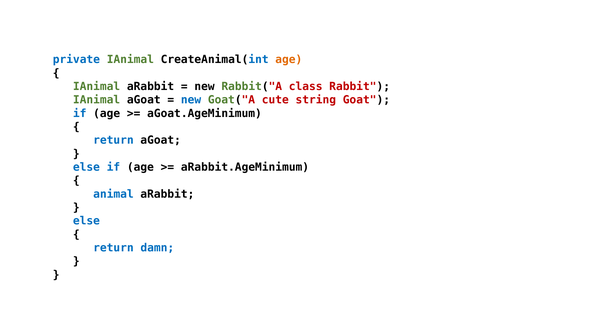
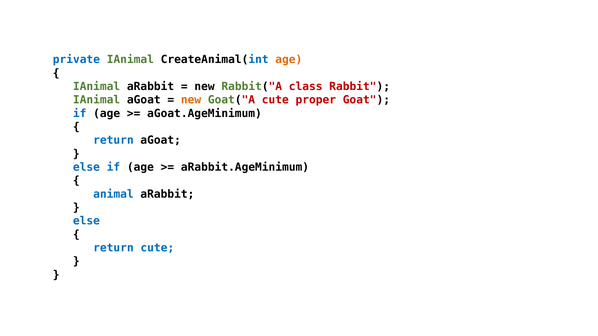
new colour: blue -> orange (191, 100)
string: string -> proper (316, 100)
return damn: damn -> cute (157, 248)
